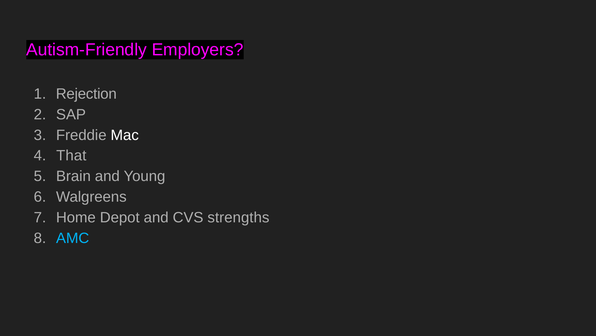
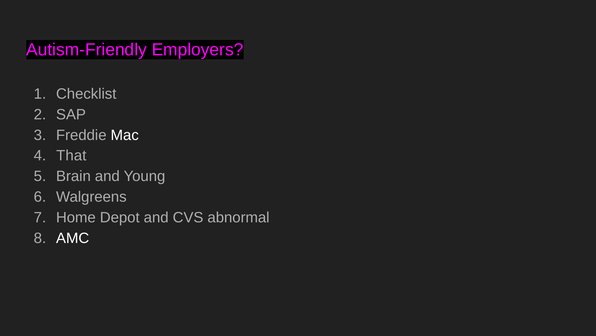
Rejection: Rejection -> Checklist (86, 94)
strengths: strengths -> abnormal (239, 217)
AMC colour: light blue -> white (73, 238)
